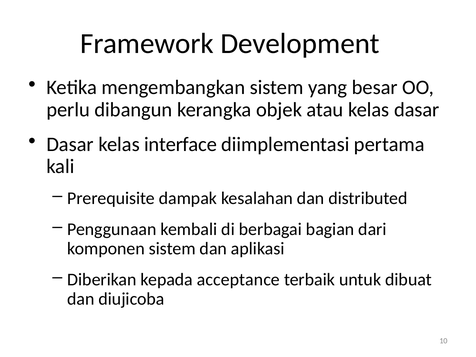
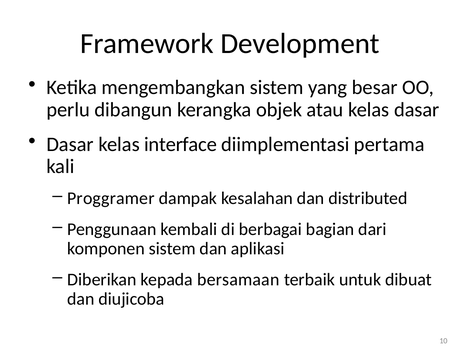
Prerequisite: Prerequisite -> Proggramer (111, 198)
acceptance: acceptance -> bersamaan (238, 280)
